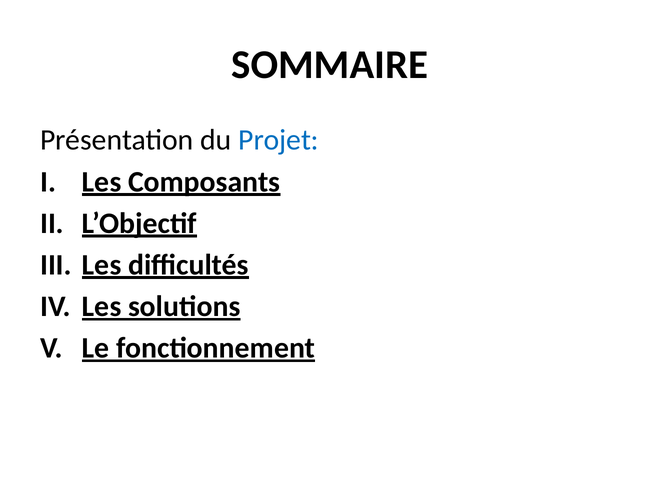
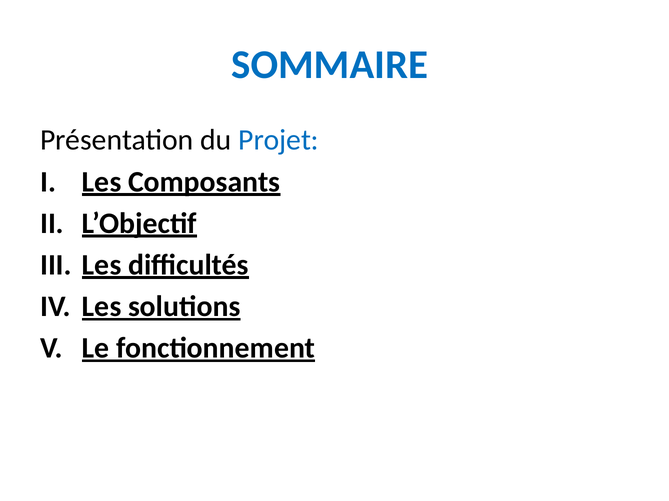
SOMMAIRE colour: black -> blue (330, 65)
